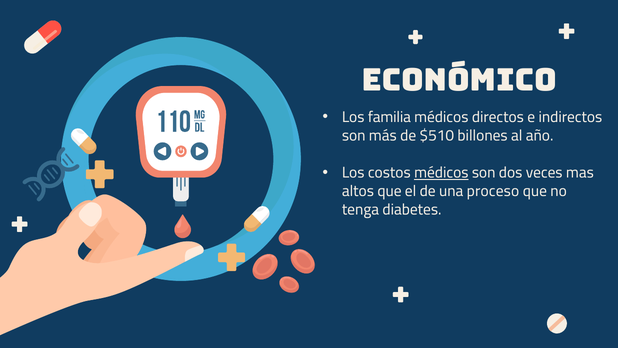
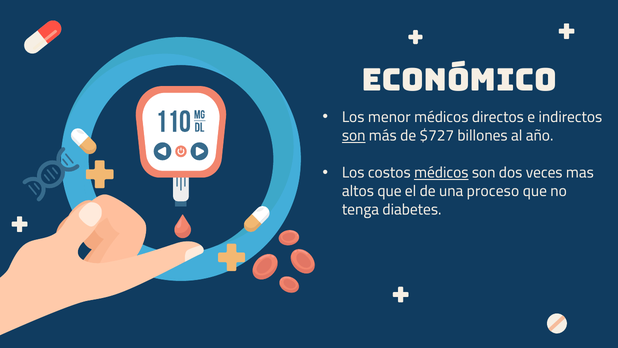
familia: familia -> menor (389, 117)
son underline: none -> present (354, 136)
$510: $510 -> $727 (437, 136)
